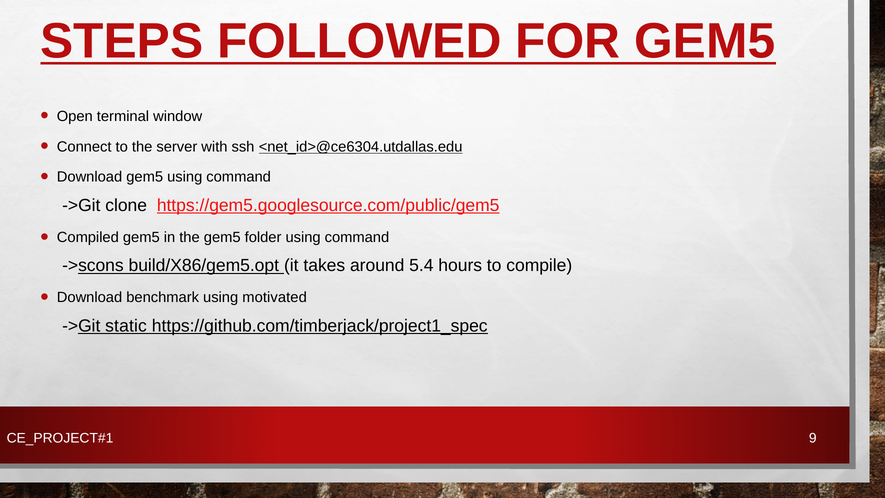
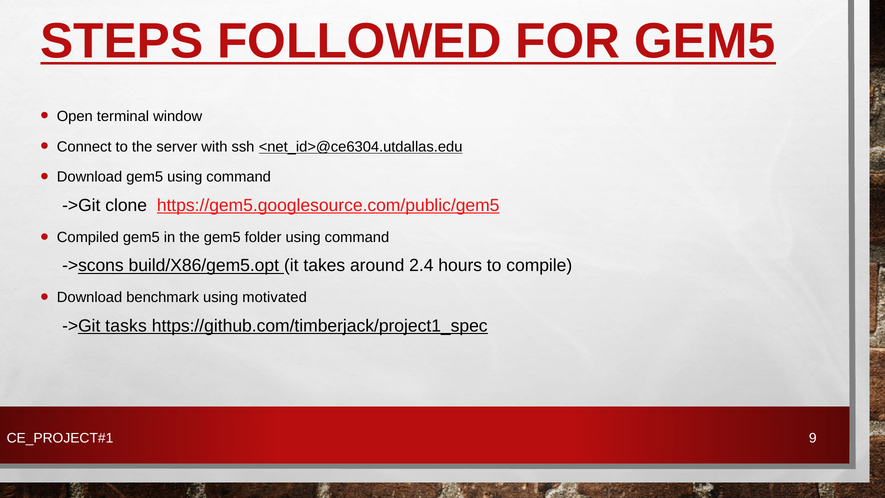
5.4: 5.4 -> 2.4 (421, 266)
static: static -> tasks (126, 326)
